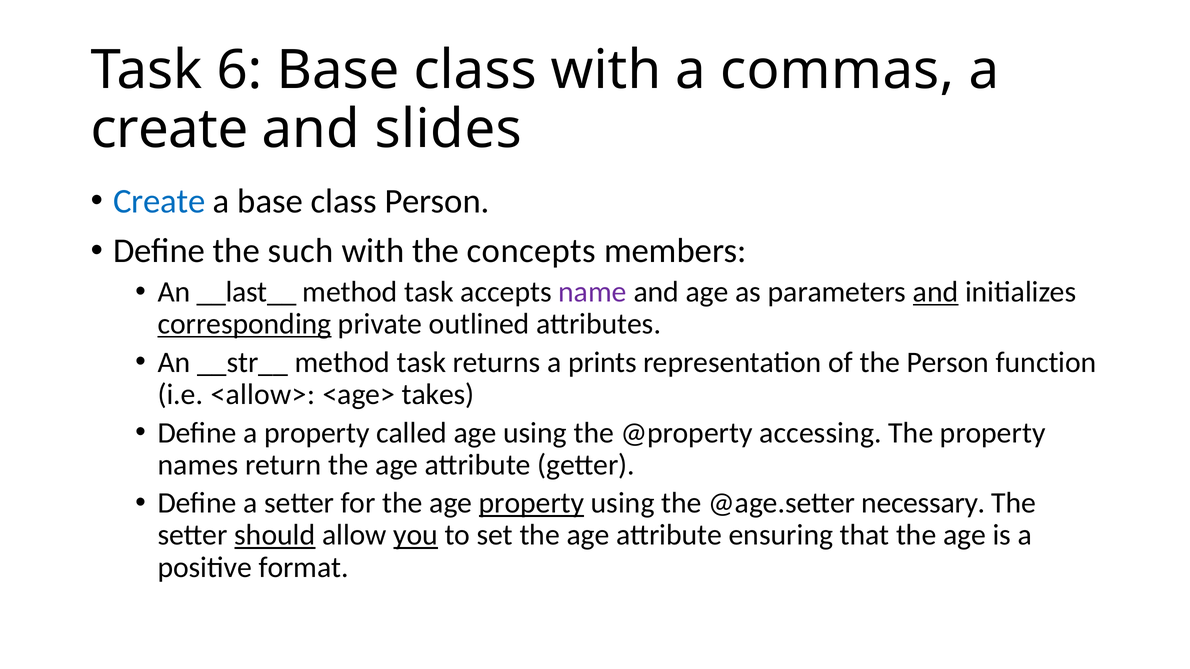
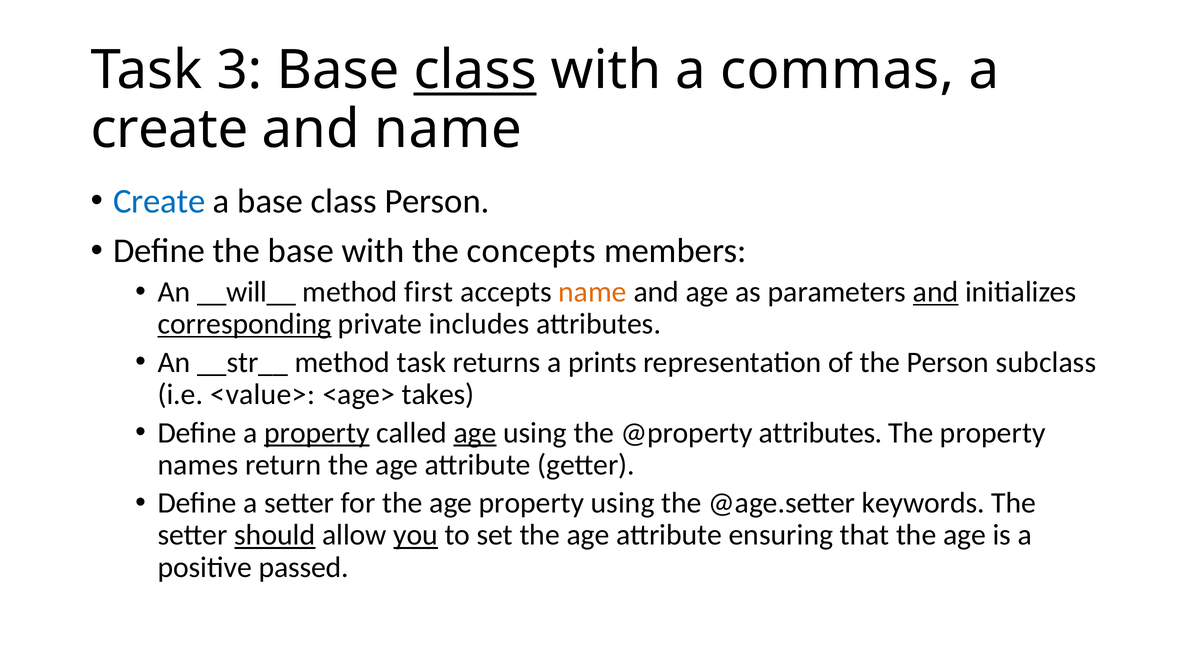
6: 6 -> 3 (240, 71)
class underline: none -> present (475, 71)
and slides: slides -> name (448, 129)
the such: such -> base (301, 251)
__last__: __last__ -> __will__ (247, 292)
task: task -> first (429, 292)
name colour: purple -> orange (593, 292)
outlined: outlined -> includes (479, 324)
function: function -> subclass (1046, 363)
<allow>: <allow> -> <value> (263, 395)
property underline: none -> present (317, 433)
age underline: none -> present (475, 433)
@property accessing: accessing -> attributes (821, 433)
property underline: present -> none (531, 503)
necessary: necessary -> keywords (923, 503)
format: format -> passed (304, 568)
